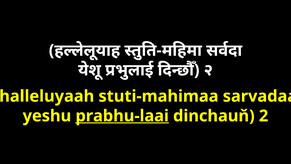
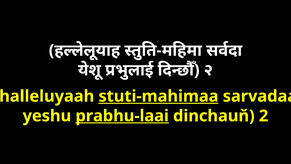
stuti-mahimaa underline: none -> present (158, 96)
